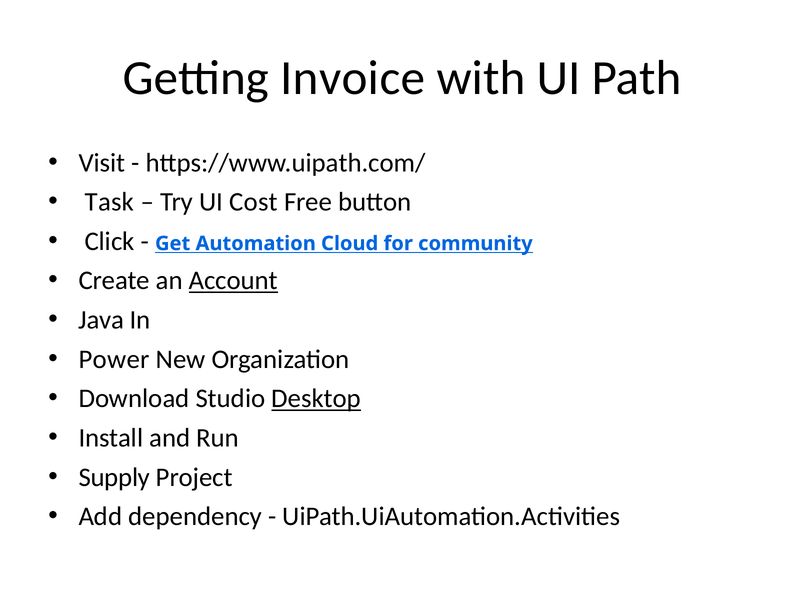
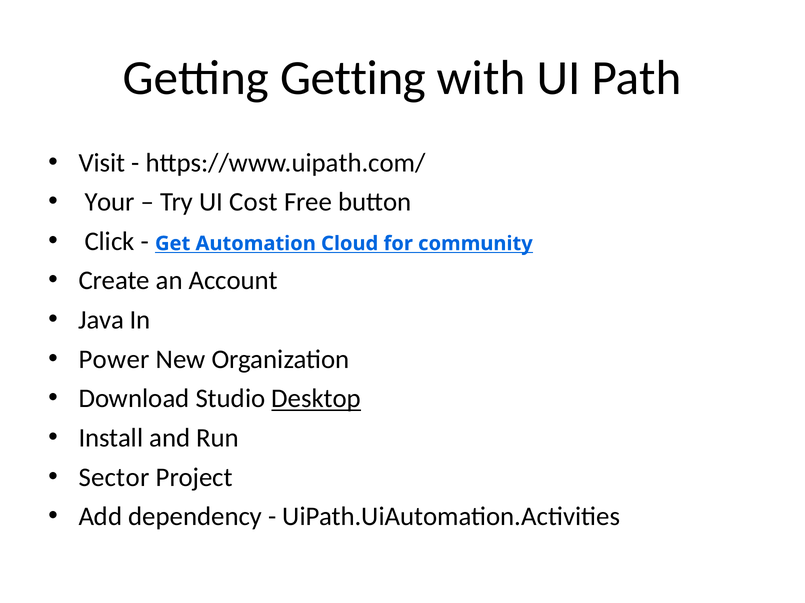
Getting Invoice: Invoice -> Getting (353, 78)
Task: Task -> Your (110, 202)
Account underline: present -> none (233, 281)
Supply: Supply -> Sector (114, 478)
